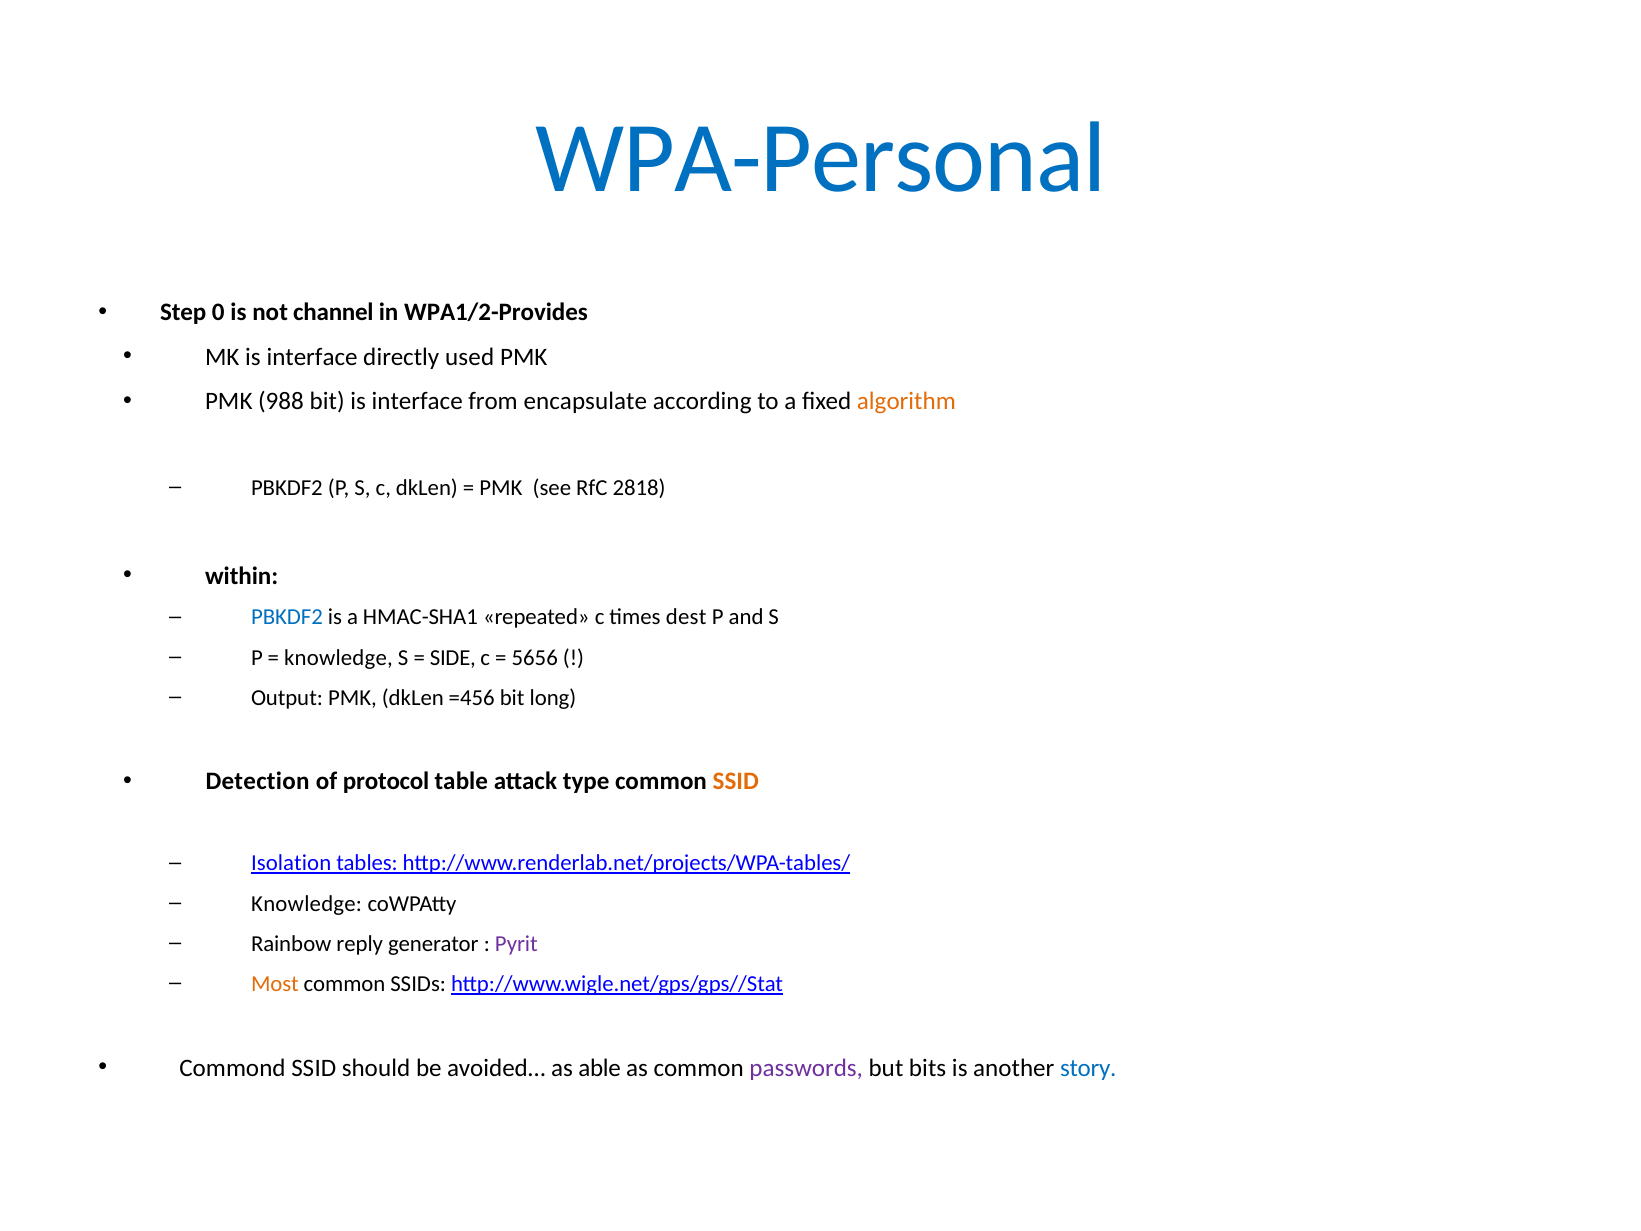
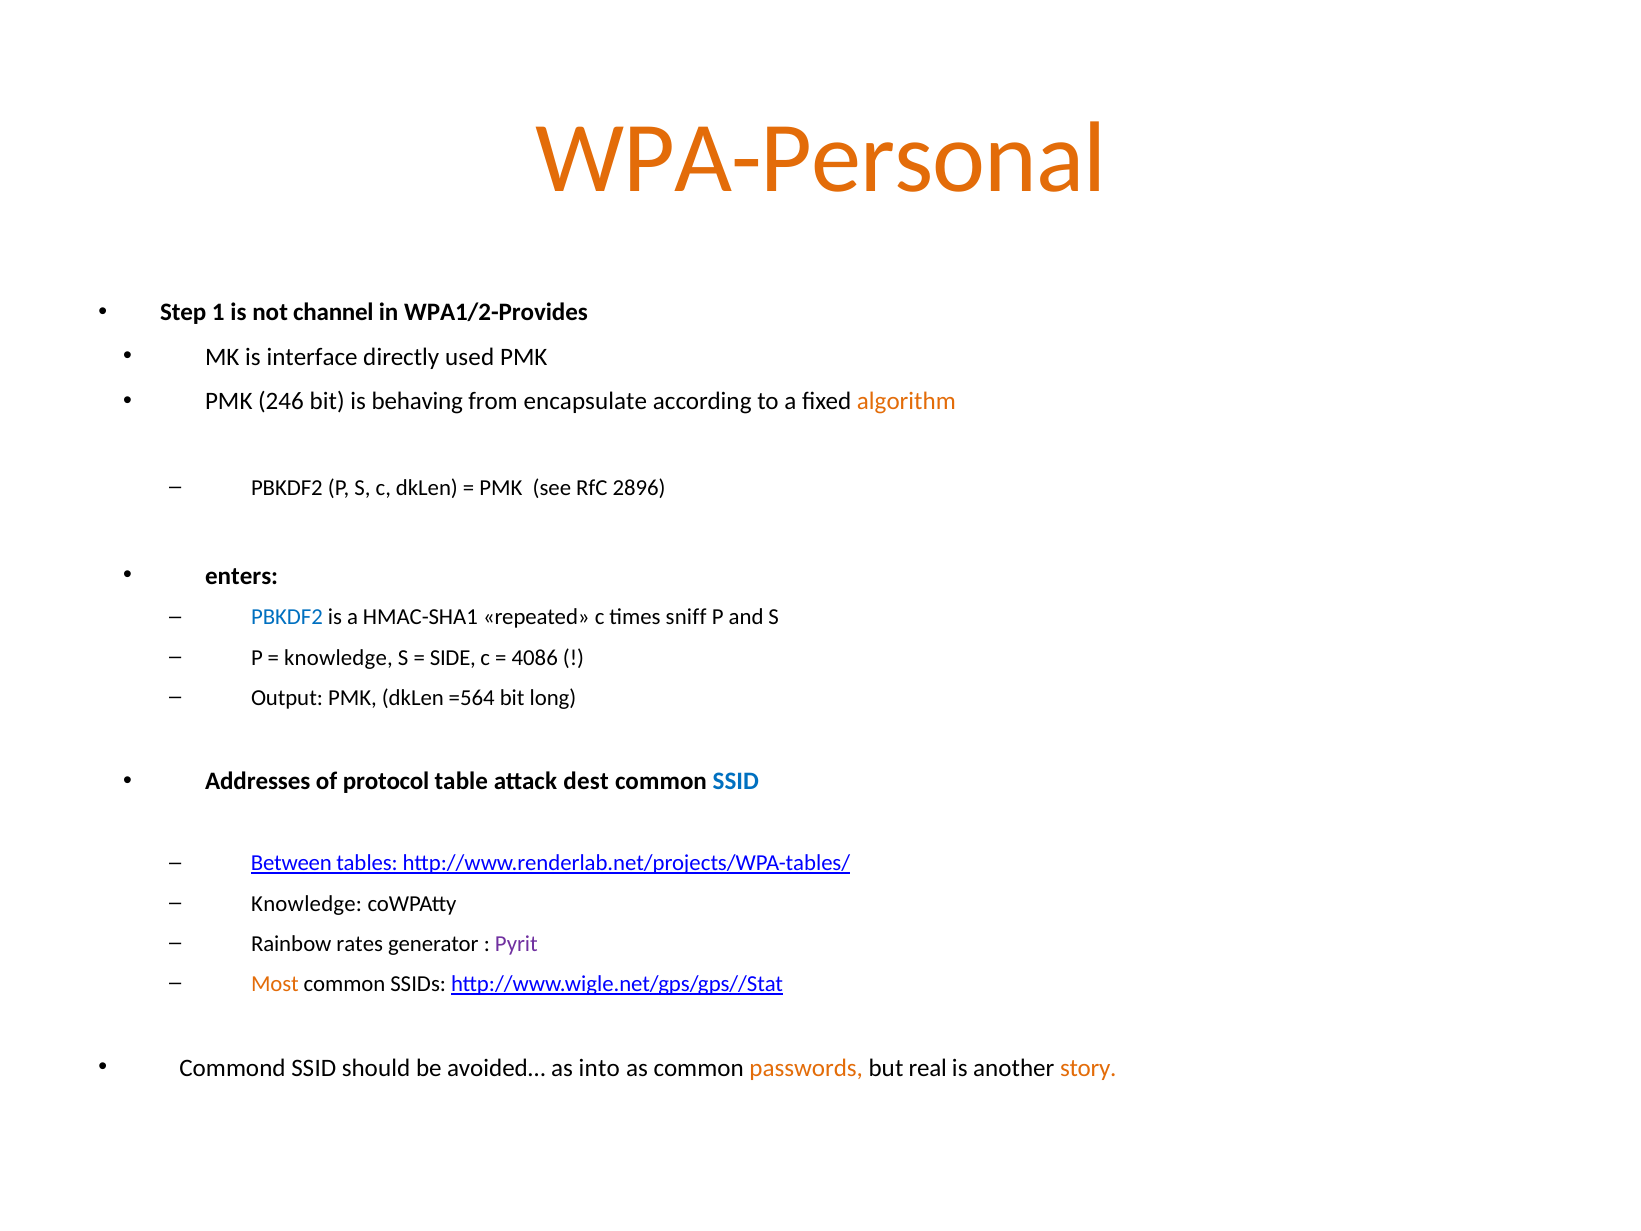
WPA-Personal colour: blue -> orange (821, 159)
0: 0 -> 1 (218, 312)
988: 988 -> 246 (281, 402)
bit is interface: interface -> behaving (417, 402)
2818: 2818 -> 2896 (639, 488)
within: within -> enters (242, 576)
dest: dest -> sniff (686, 617)
5656: 5656 -> 4086 (535, 657)
=456: =456 -> =564 (472, 698)
Detection: Detection -> Addresses (258, 781)
type: type -> dest (586, 781)
SSID colour: orange -> blue (736, 781)
Isolation: Isolation -> Between (291, 863)
reply: reply -> rates (360, 944)
able: able -> into (599, 1068)
passwords colour: purple -> orange (806, 1068)
bits: bits -> real (928, 1068)
story colour: blue -> orange (1088, 1068)
